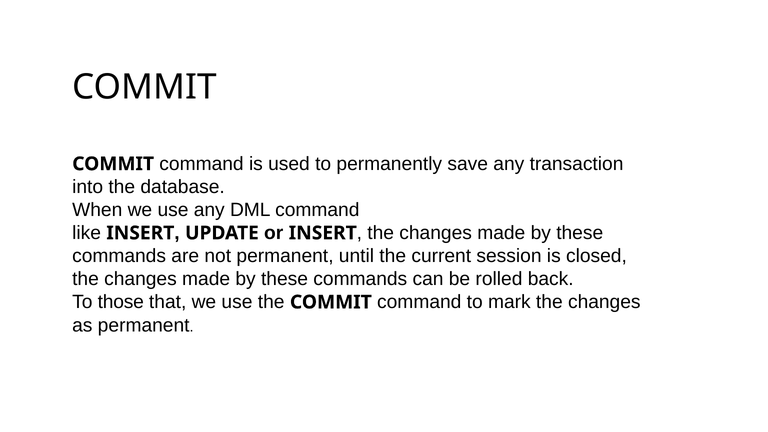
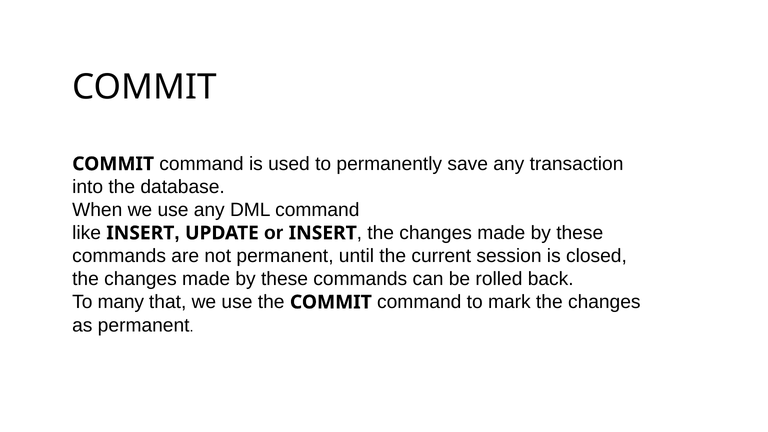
those: those -> many (121, 302)
